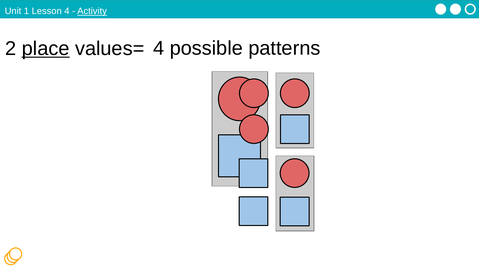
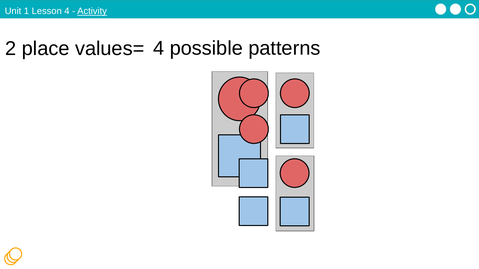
place underline: present -> none (46, 49)
